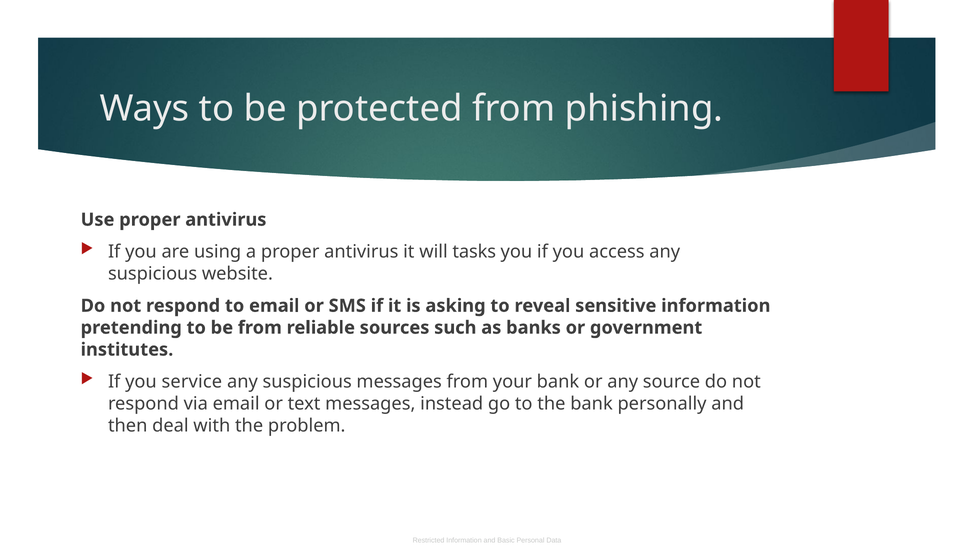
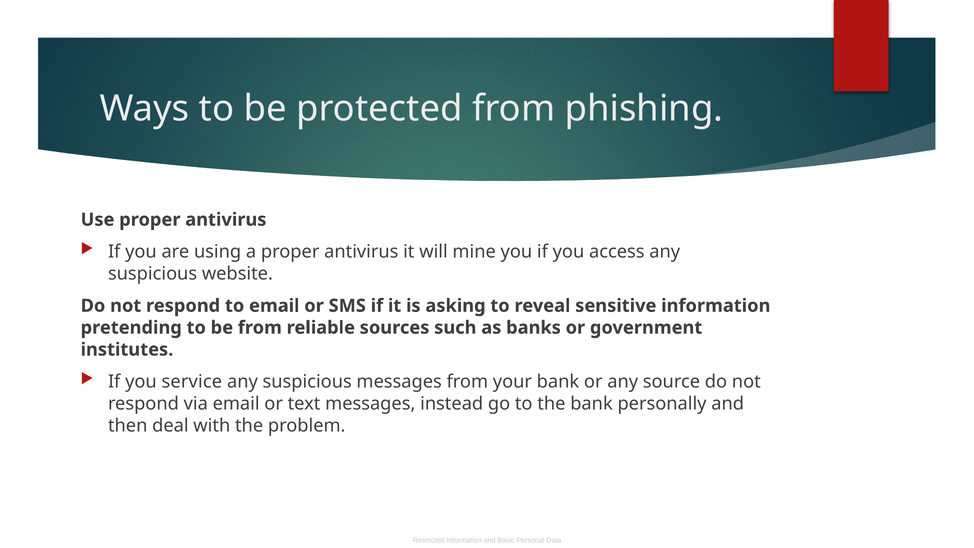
tasks: tasks -> mine (474, 252)
